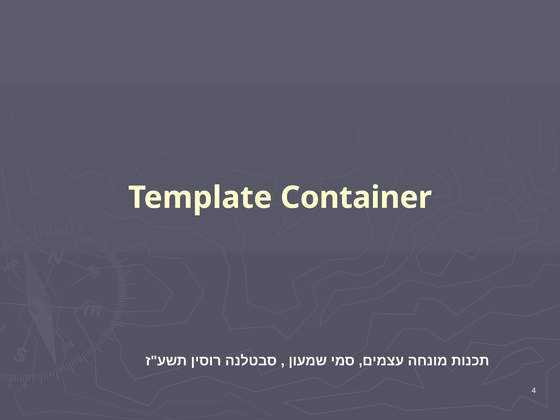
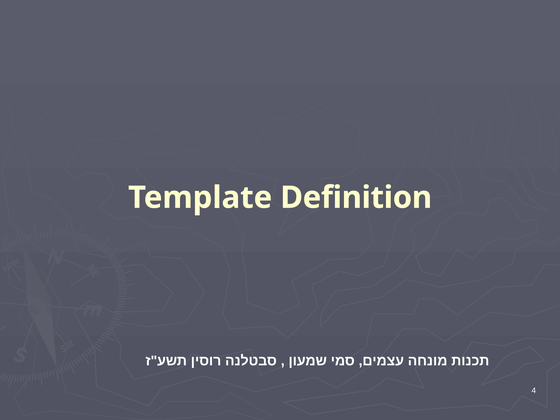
Container: Container -> Definition (356, 198)
